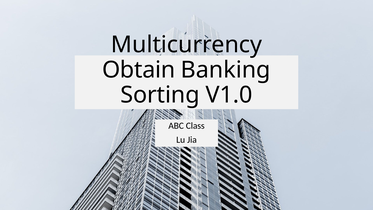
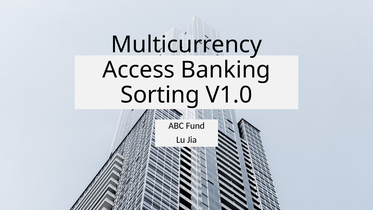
Obtain: Obtain -> Access (139, 70)
Class: Class -> Fund (195, 126)
